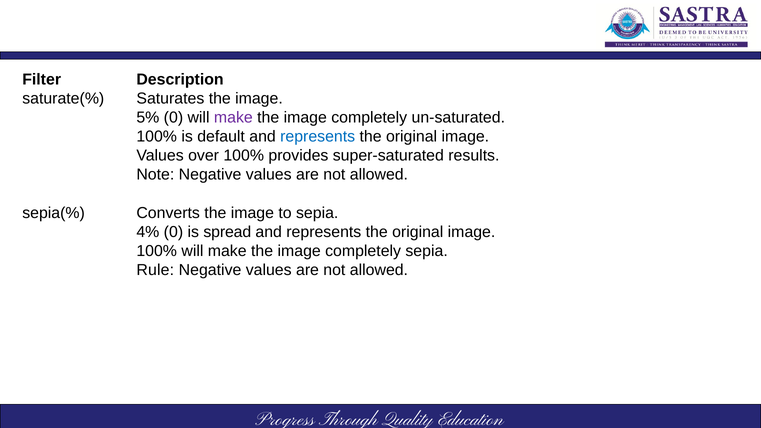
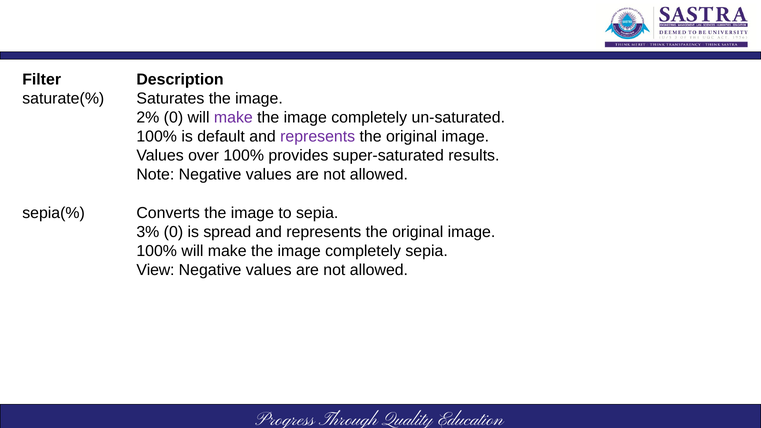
5%: 5% -> 2% (148, 118)
represents colour: blue -> purple (318, 137)
4%: 4% -> 3% (148, 232)
Rule: Rule -> View (155, 270)
